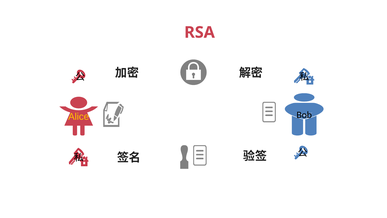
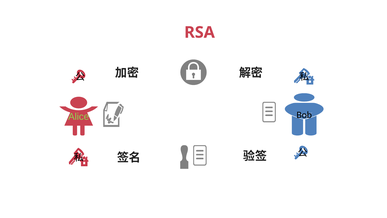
Alice colour: yellow -> light green (79, 117)
